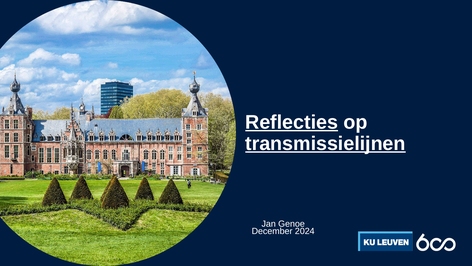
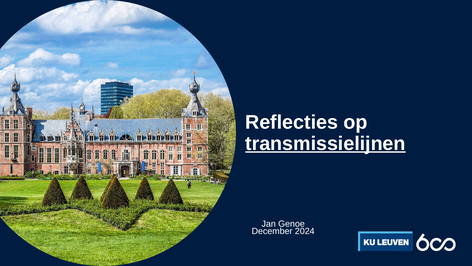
Reflecties underline: present -> none (292, 122)
